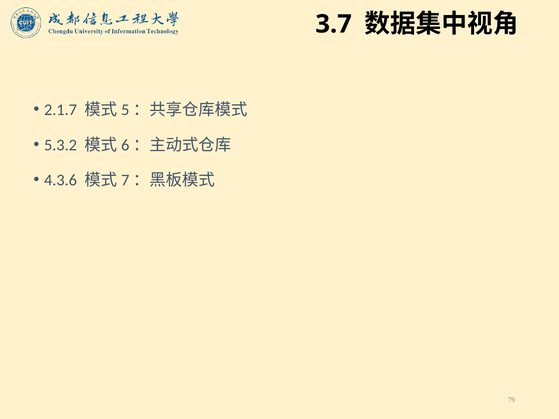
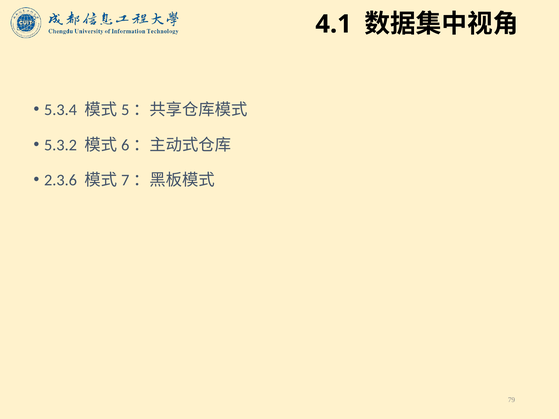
3.7: 3.7 -> 4.1 (334, 24)
2.1.7: 2.1.7 -> 5.3.4 (60, 110)
4.3.6: 4.3.6 -> 2.3.6 (60, 180)
